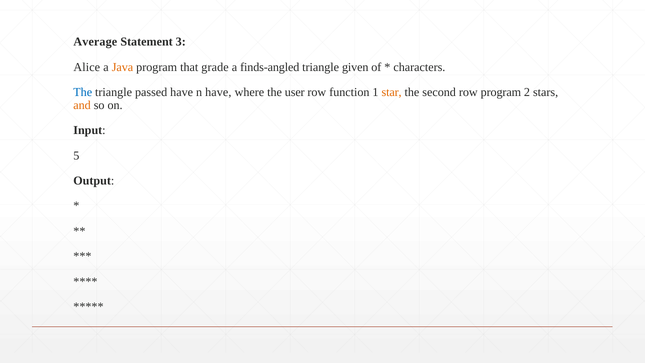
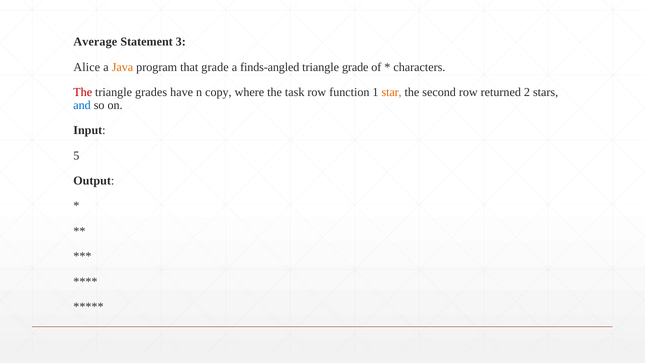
triangle given: given -> grade (355, 67)
The colour: blue -> red (83, 92)
passed: passed -> grades (151, 92)
n have: have -> copy (218, 92)
user: user -> task (295, 92)
row program: program -> returned (501, 92)
and colour: orange -> blue (82, 105)
